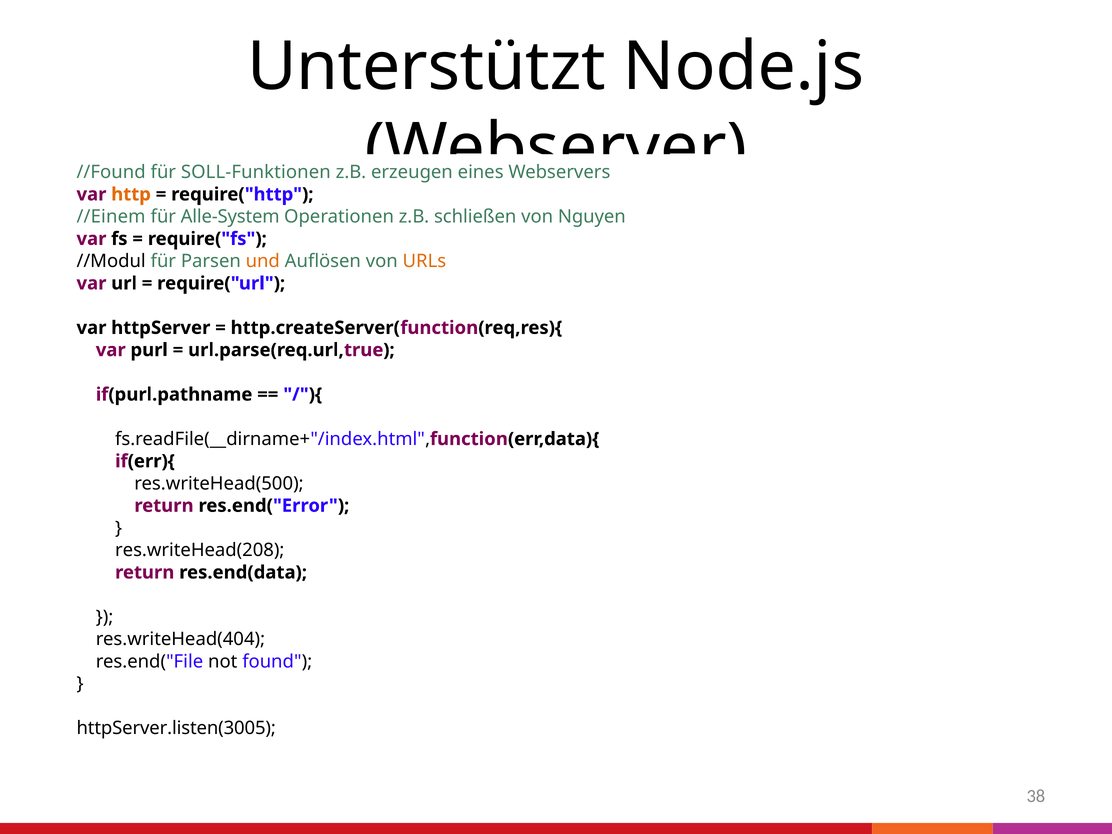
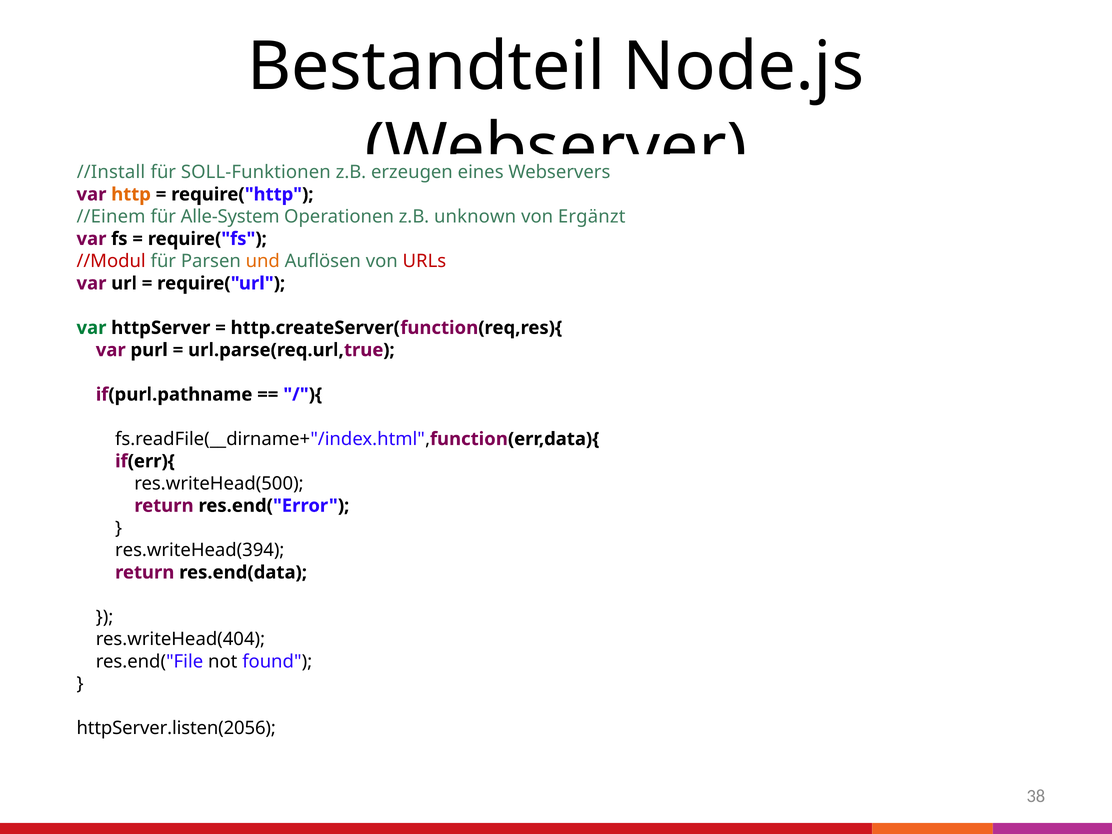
Unterstützt: Unterstützt -> Bestandteil (426, 67)
//Found: //Found -> //Install (111, 172)
schließen: schließen -> unknown (475, 217)
Nguyen: Nguyen -> Ergänzt (592, 217)
//Modul colour: black -> red (111, 261)
URLs colour: orange -> red (424, 261)
var colour: black -> green (91, 328)
res.writeHead(208: res.writeHead(208 -> res.writeHead(394 (200, 550)
httpServer.listen(3005: httpServer.listen(3005 -> httpServer.listen(2056 (176, 728)
